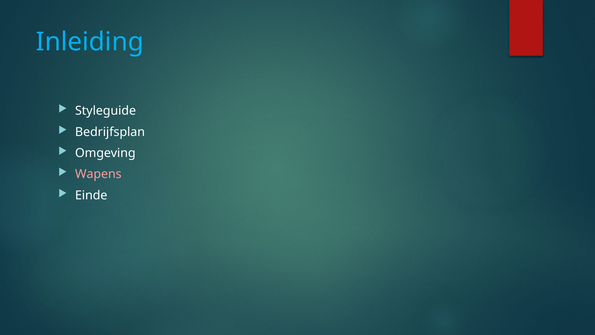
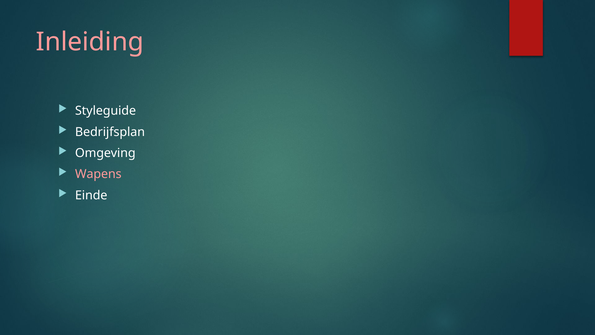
Inleiding colour: light blue -> pink (90, 42)
